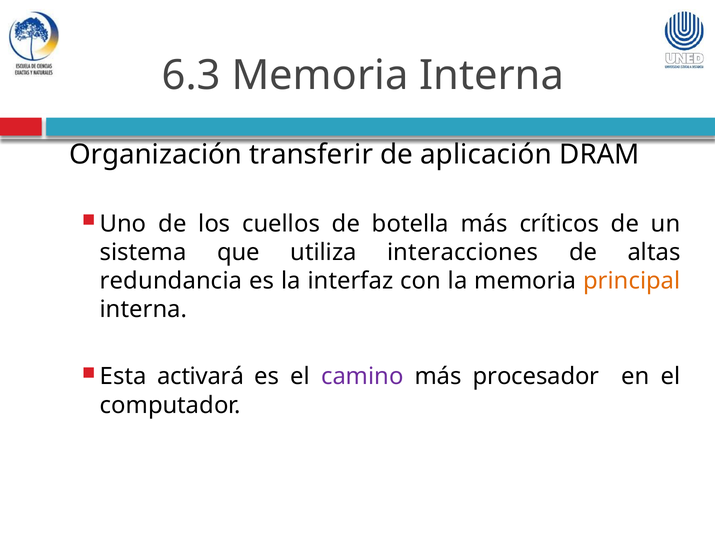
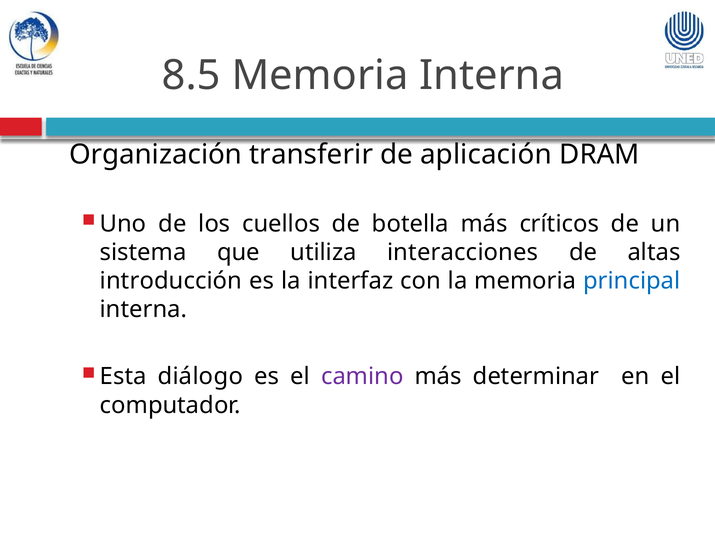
6.3: 6.3 -> 8.5 (191, 75)
redundancia: redundancia -> introducción (171, 281)
principal colour: orange -> blue (632, 281)
activará: activará -> diálogo (200, 377)
procesador: procesador -> determinar (536, 377)
